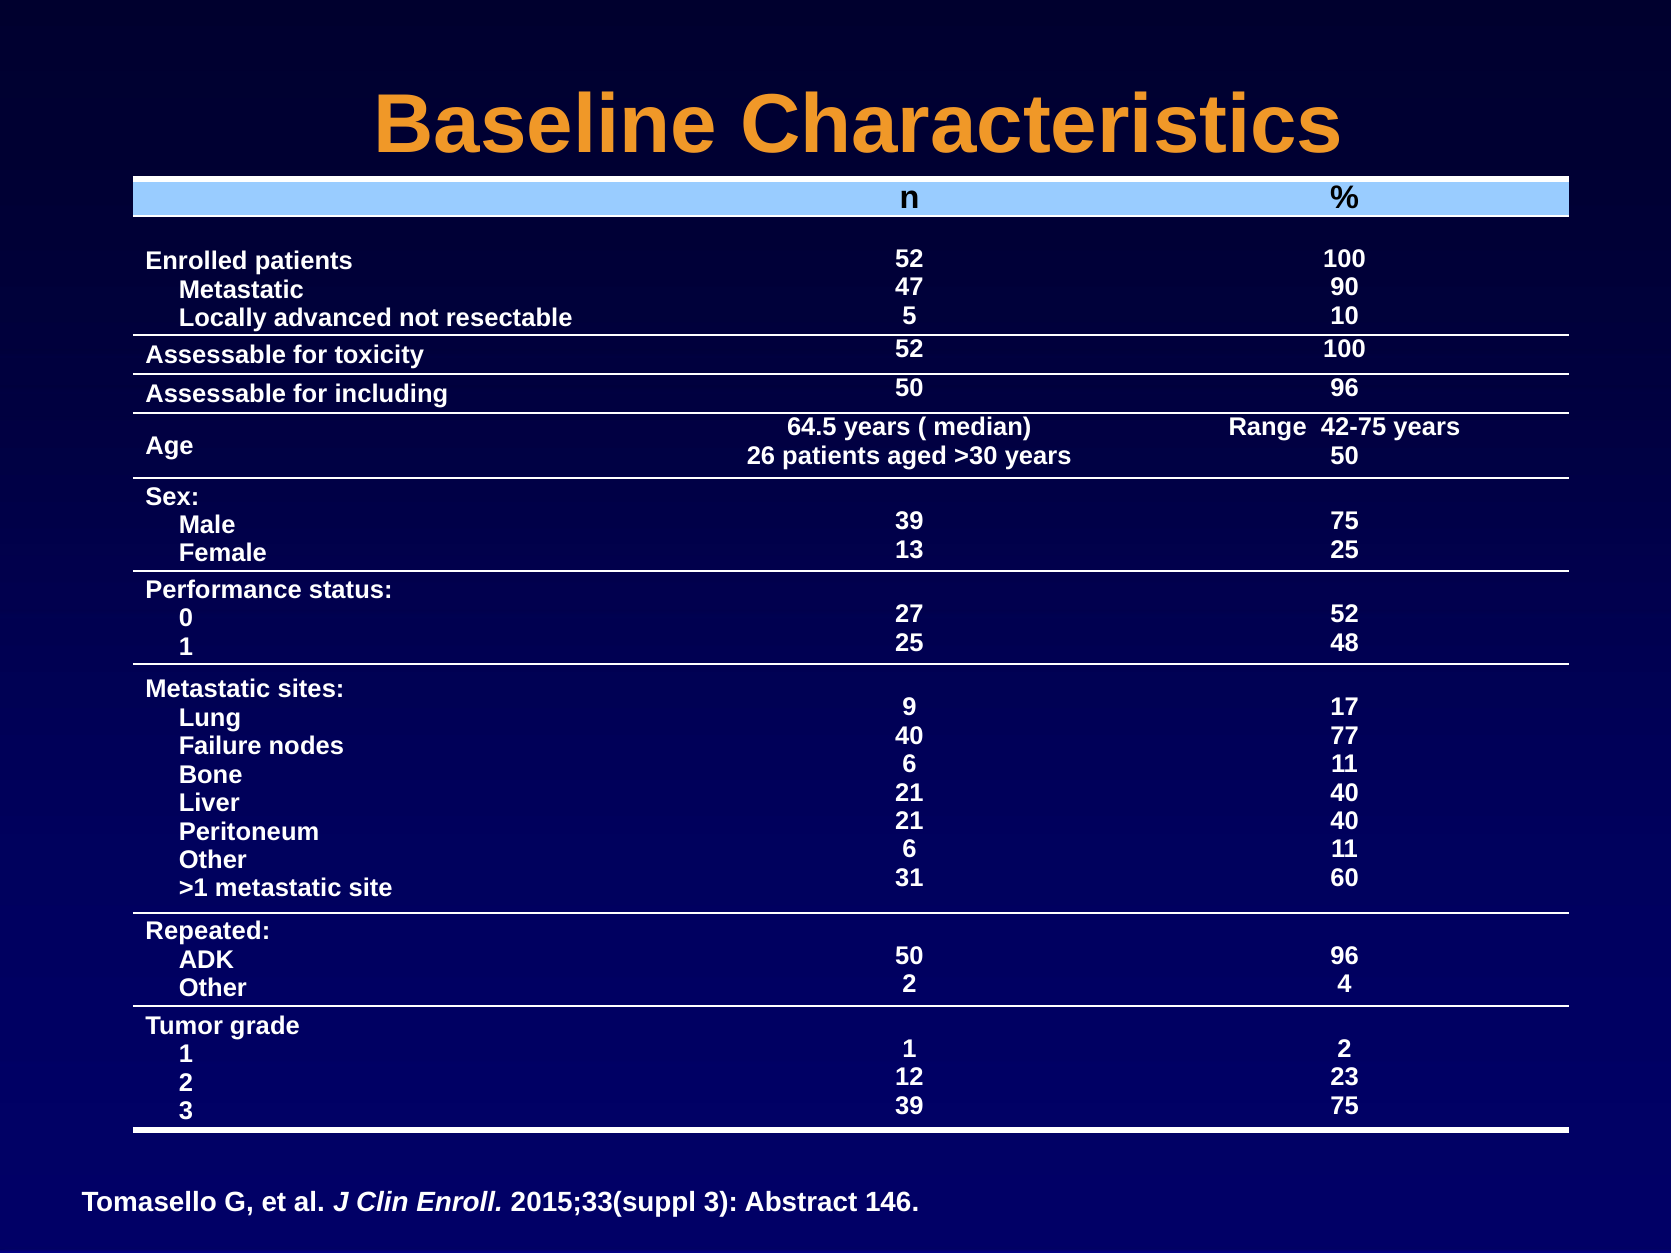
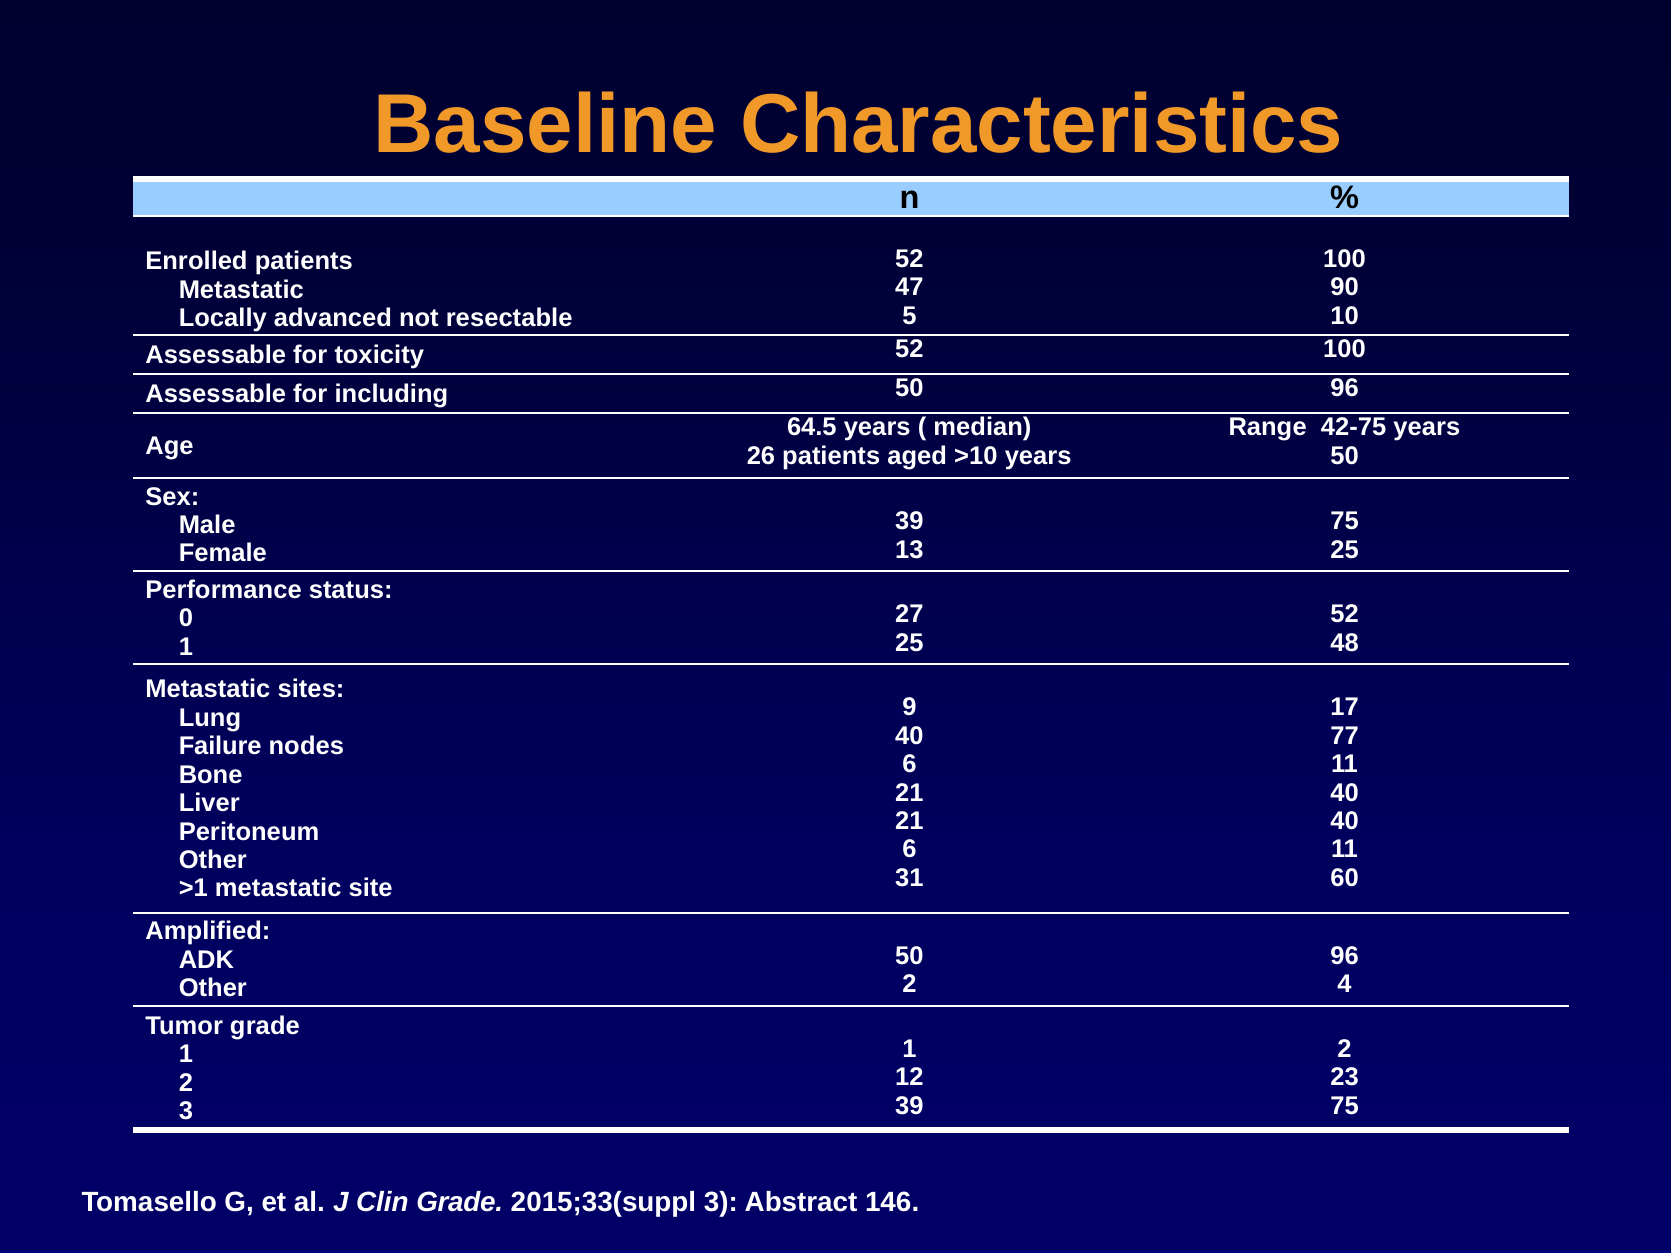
>30: >30 -> >10 (976, 456)
Repeated: Repeated -> Amplified (208, 932)
Clin Enroll: Enroll -> Grade (460, 1202)
